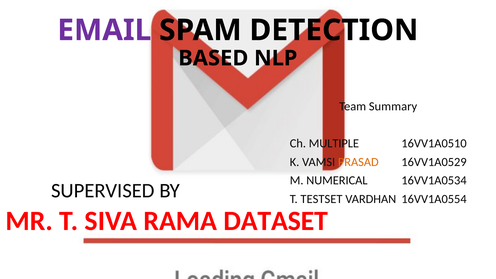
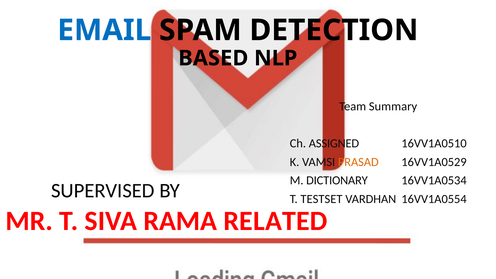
EMAIL colour: purple -> blue (104, 30)
MULTIPLE: MULTIPLE -> ASSIGNED (334, 143)
NUMERICAL: NUMERICAL -> DICTIONARY (337, 181)
DATASET: DATASET -> RELATED (275, 221)
